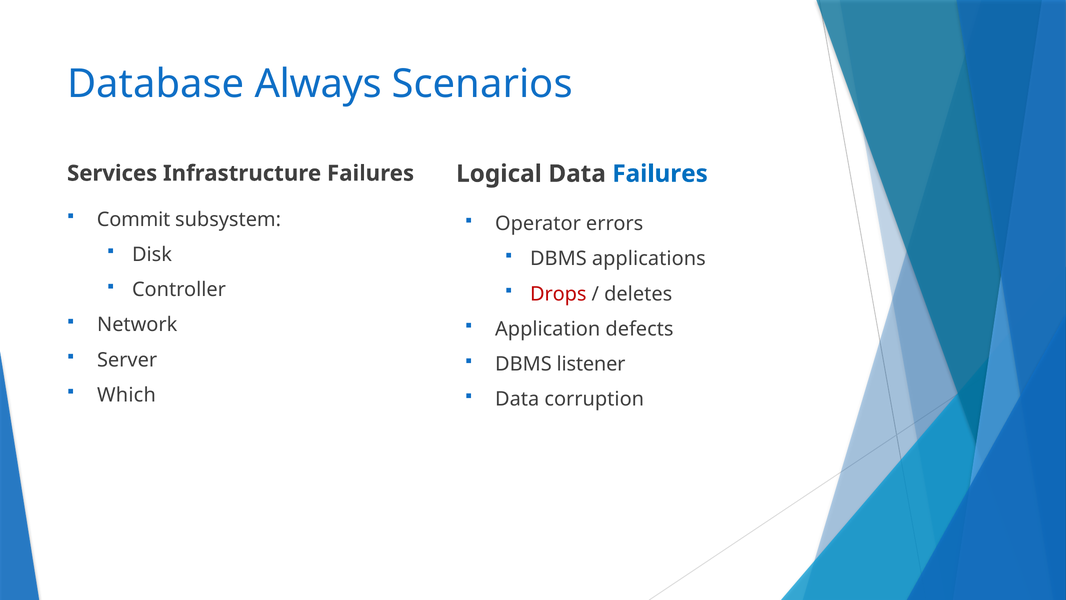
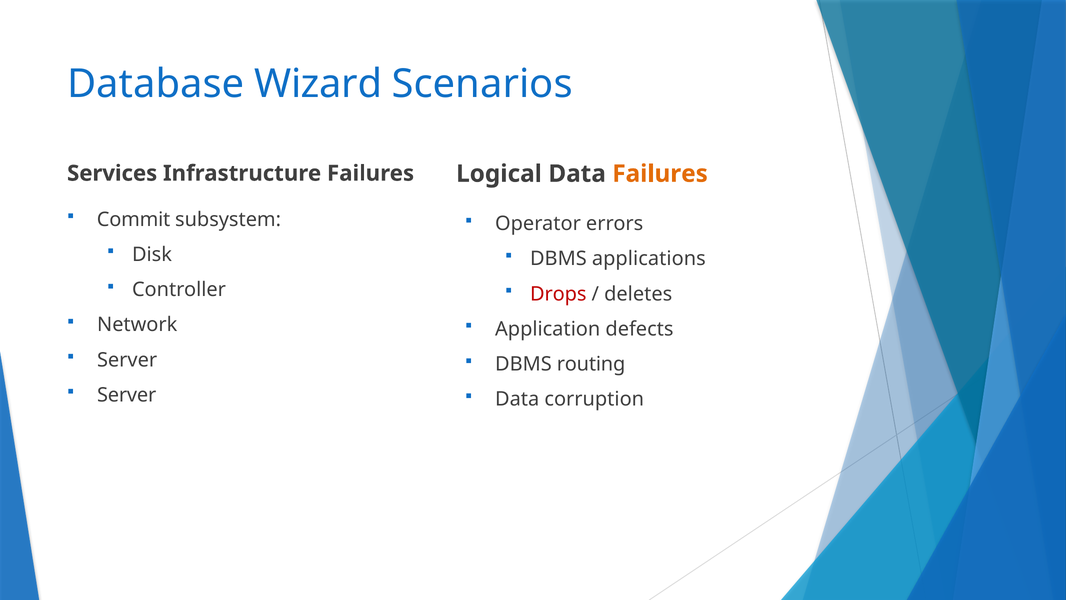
Always: Always -> Wizard (318, 84)
Failures colour: blue -> orange (660, 174)
listener: listener -> routing (591, 364)
Which: Which -> Server (127, 395)
